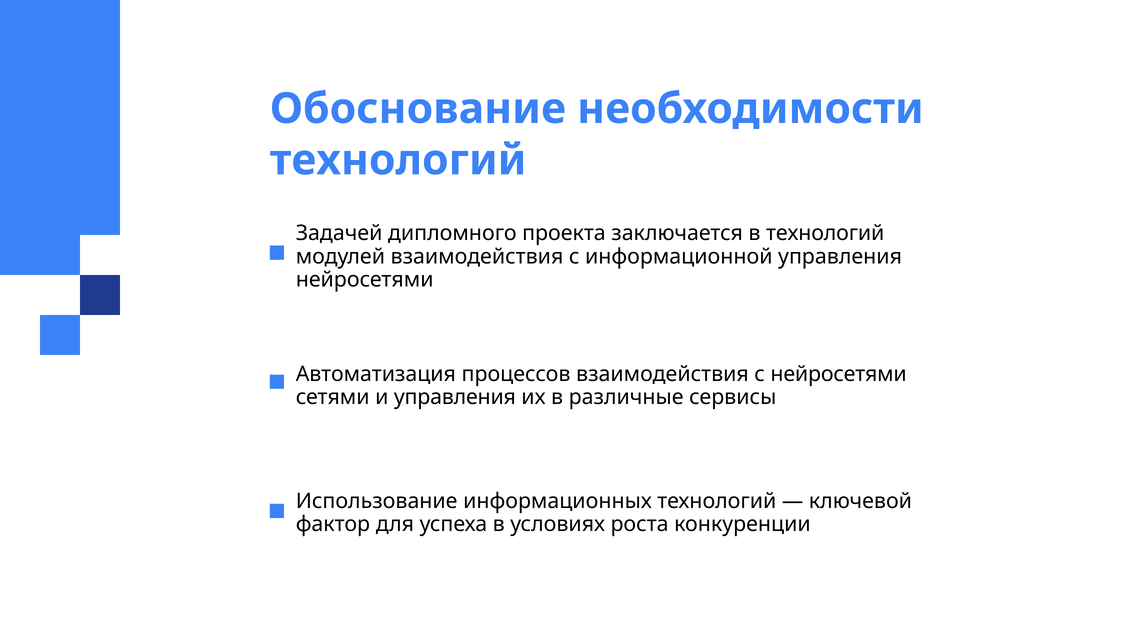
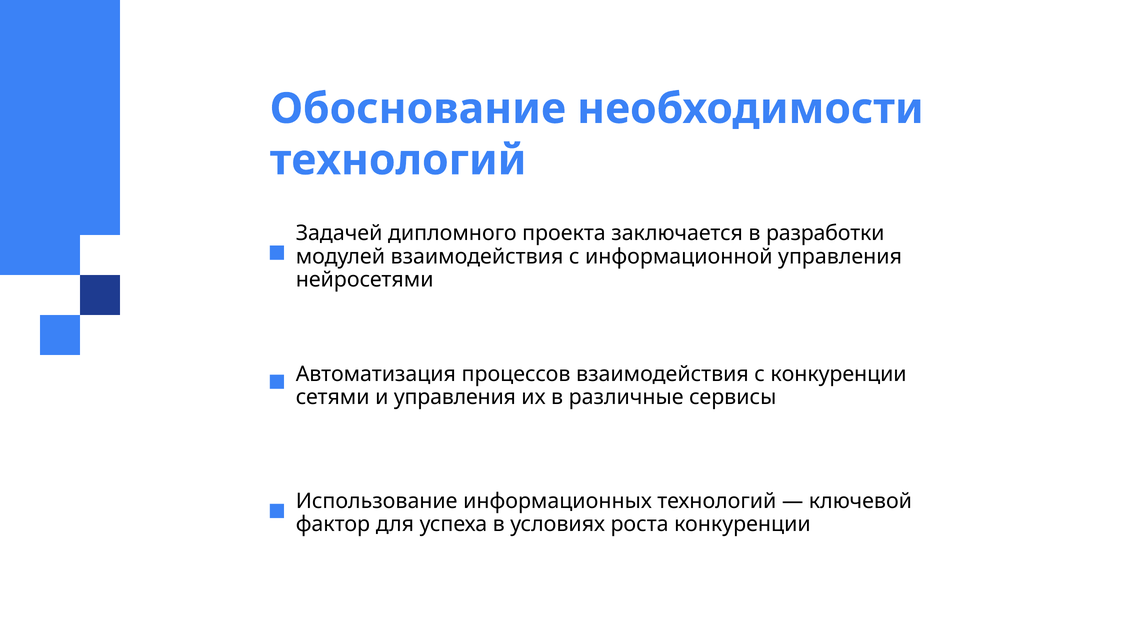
в технологий: технологий -> разработки (825, 233)
с нейросетями: нейросетями -> конкуренции (839, 374)
